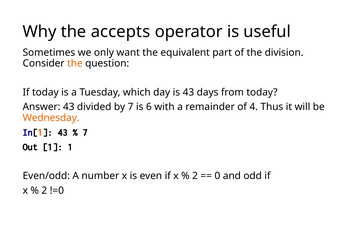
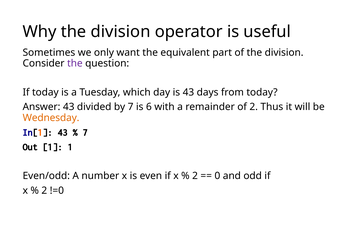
Why the accepts: accepts -> division (121, 32)
the colour: orange -> purple (75, 63)
of 4: 4 -> 2 (254, 107)
